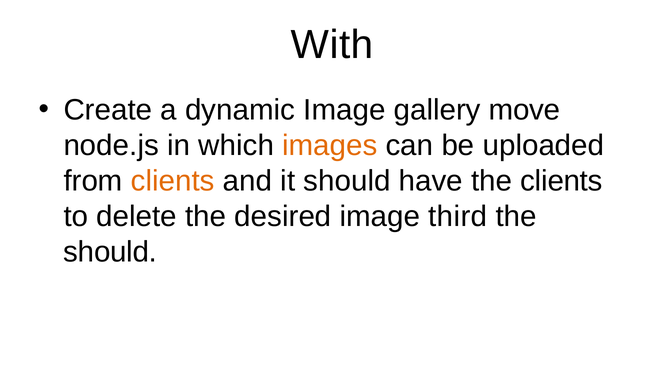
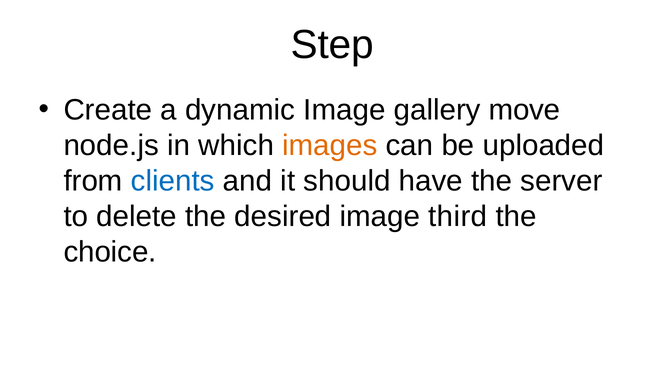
With: With -> Step (332, 45)
clients colour: orange -> blue (173, 181)
the clients: clients -> server (561, 181)
should: should -> choice (110, 252)
